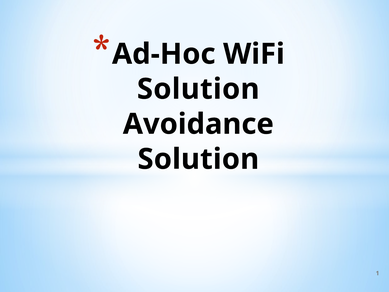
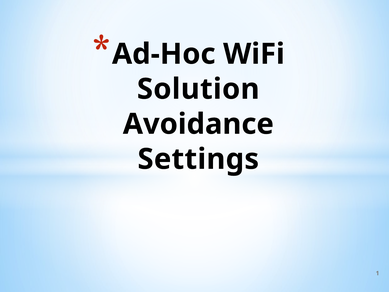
Solution: Solution -> Settings (198, 159)
